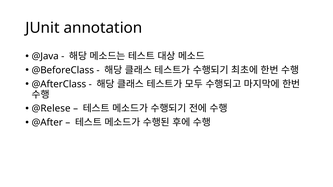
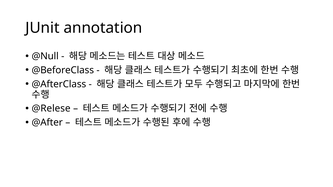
@Java: @Java -> @Null (45, 56)
